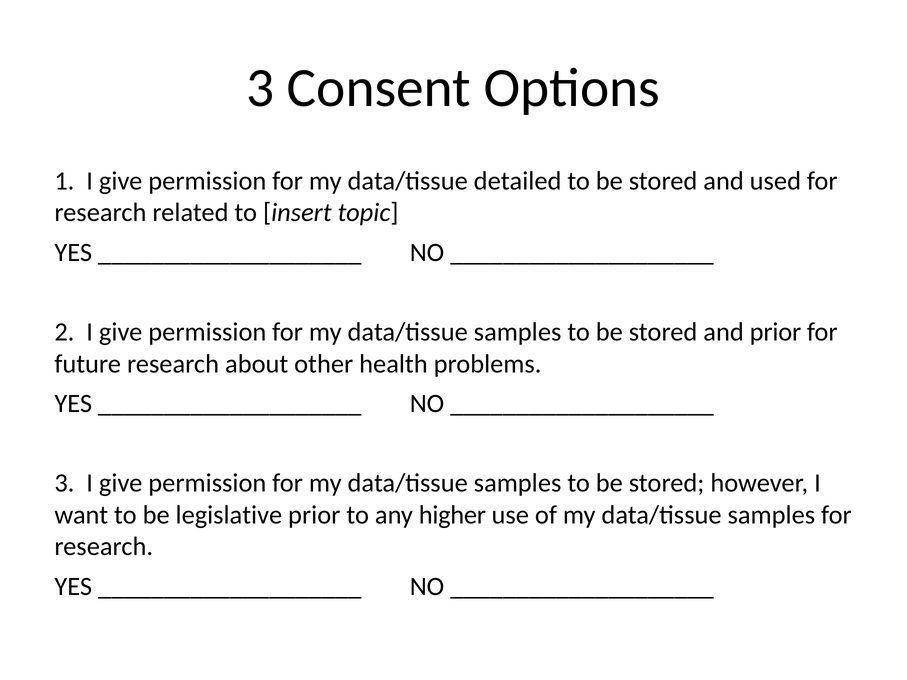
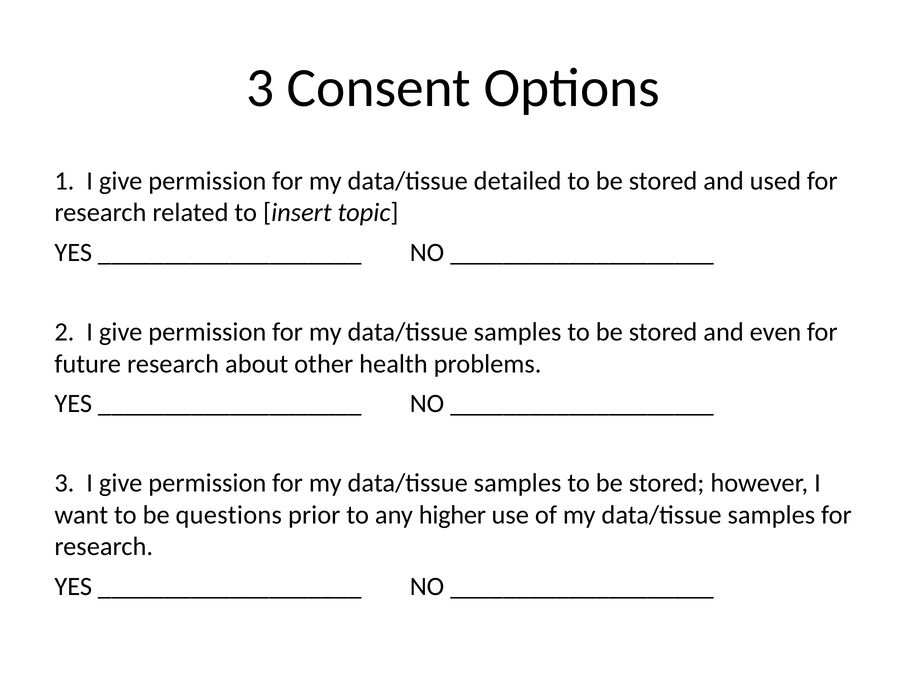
and prior: prior -> even (775, 332)
legislative: legislative -> questions (229, 515)
